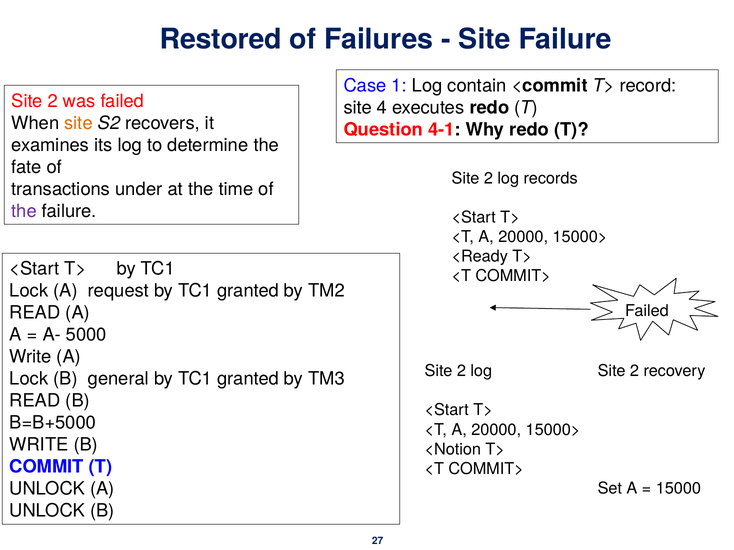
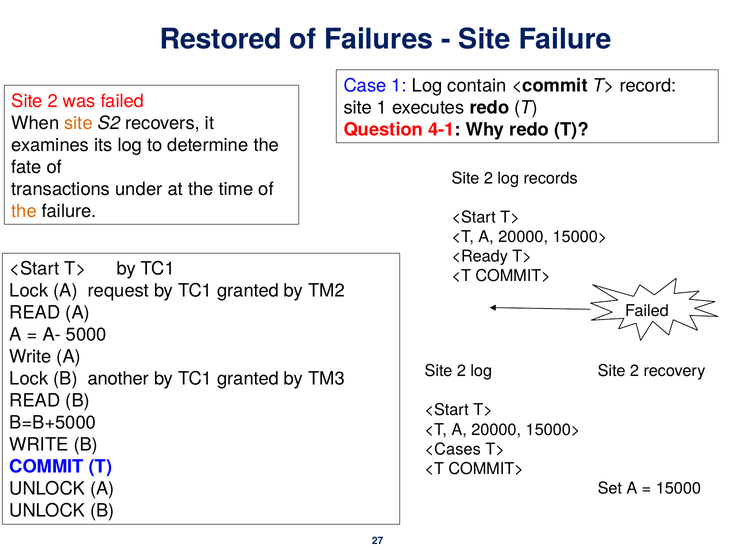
site 4: 4 -> 1 (382, 108)
the colour: purple -> orange (24, 211)
general: general -> another (118, 379)
<Notion: <Notion -> <Cases (453, 450)
